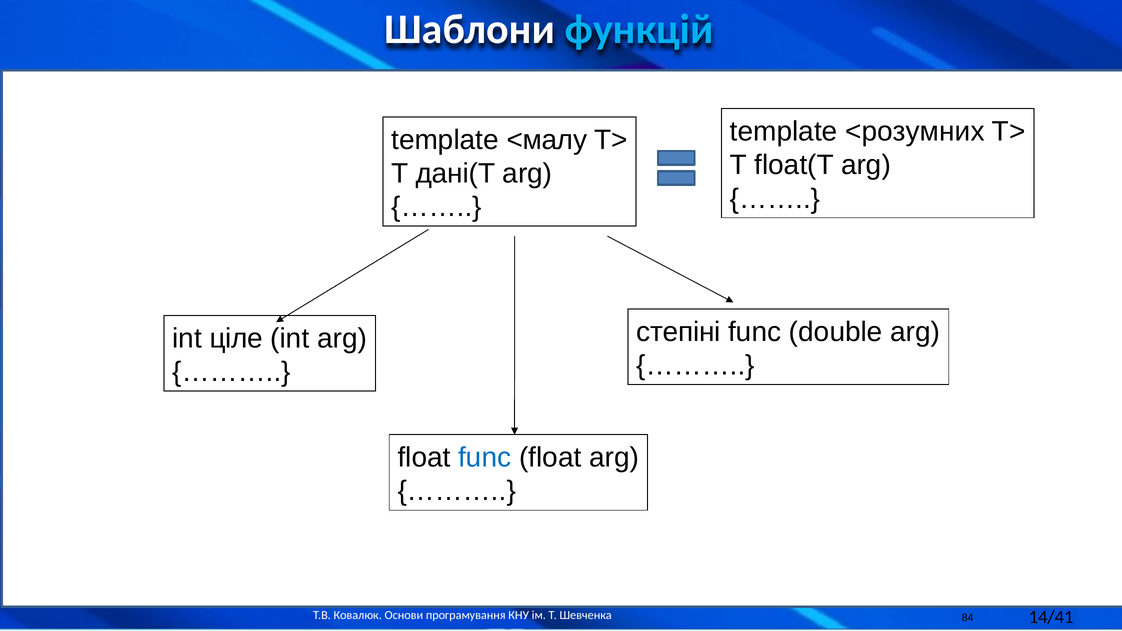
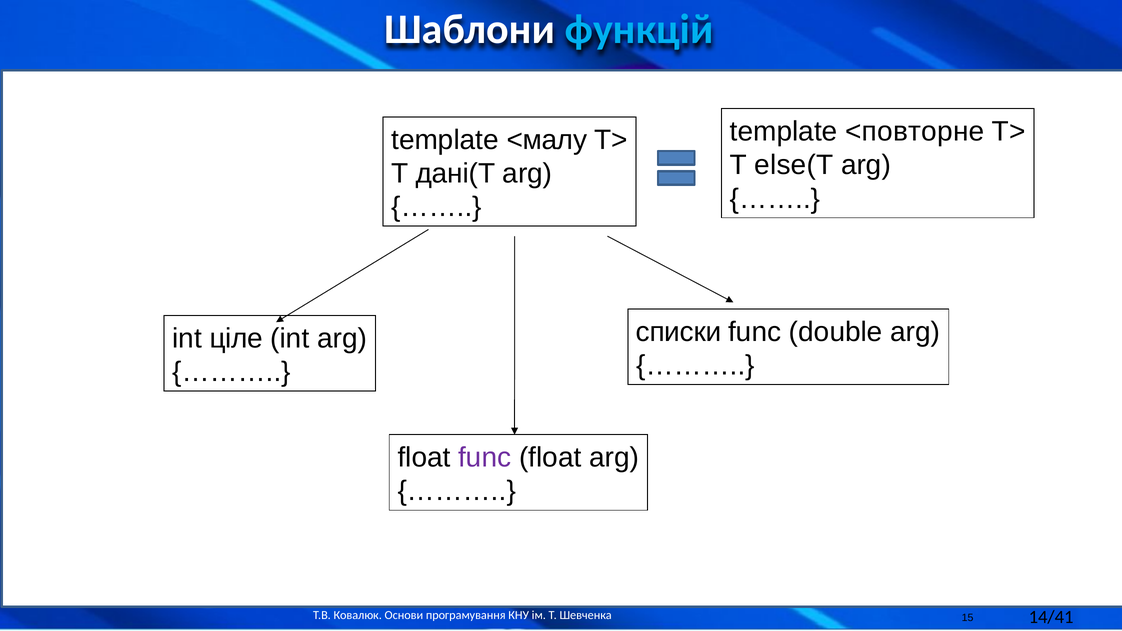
<розумних: <розумних -> <повторне (915, 131)
float(T: float(T -> else(T (794, 165)
степіні: степіні -> списки (679, 332)
func colour: blue -> purple (485, 458)
84: 84 -> 15 (968, 618)
